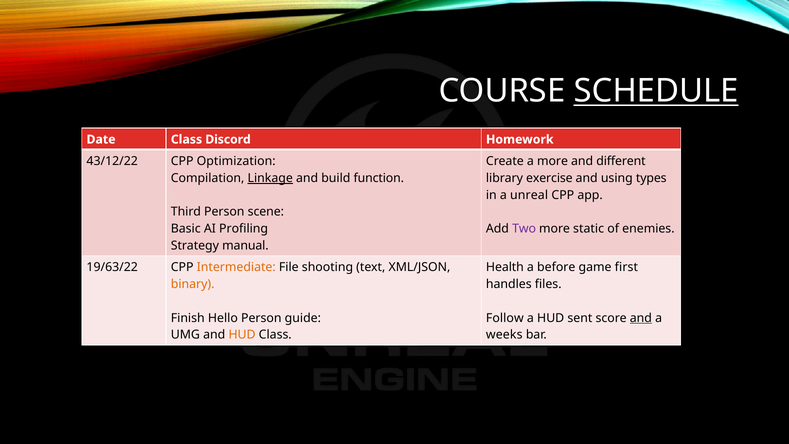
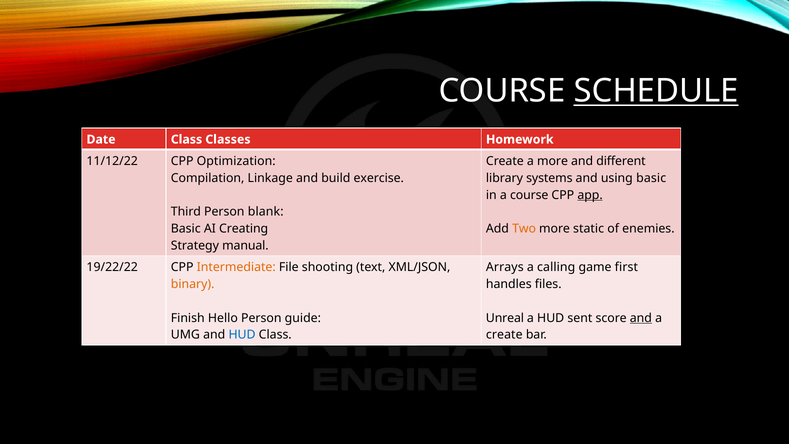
Discord: Discord -> Classes (228, 139)
43/12/22: 43/12/22 -> 11/12/22 (112, 161)
Linkage underline: present -> none (270, 178)
function: function -> exercise (379, 178)
exercise: exercise -> systems (549, 178)
using types: types -> basic (651, 178)
a unreal: unreal -> course (529, 195)
app underline: none -> present (590, 195)
scene: scene -> blank (266, 212)
Profiling: Profiling -> Creating (244, 229)
Two colour: purple -> orange (524, 229)
19/63/22: 19/63/22 -> 19/22/22 (112, 267)
Health: Health -> Arrays (505, 267)
before: before -> calling (556, 267)
Follow: Follow -> Unreal (505, 318)
HUD colour: orange -> blue (242, 335)
weeks: weeks -> create (504, 335)
